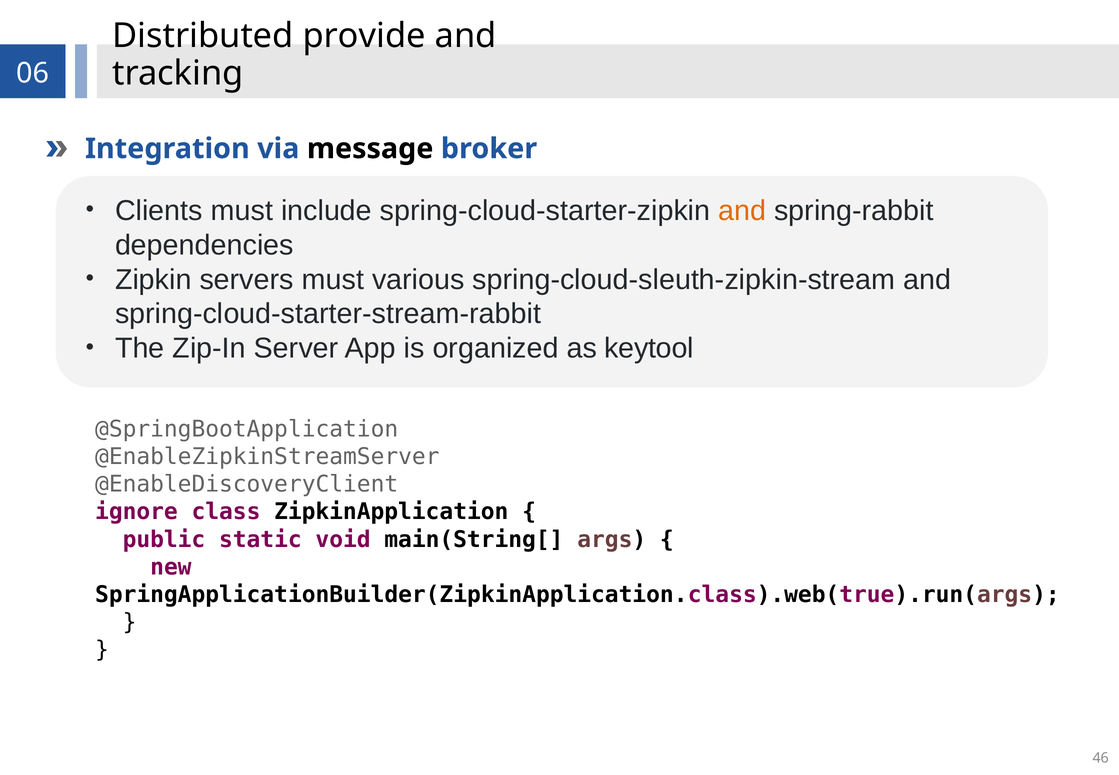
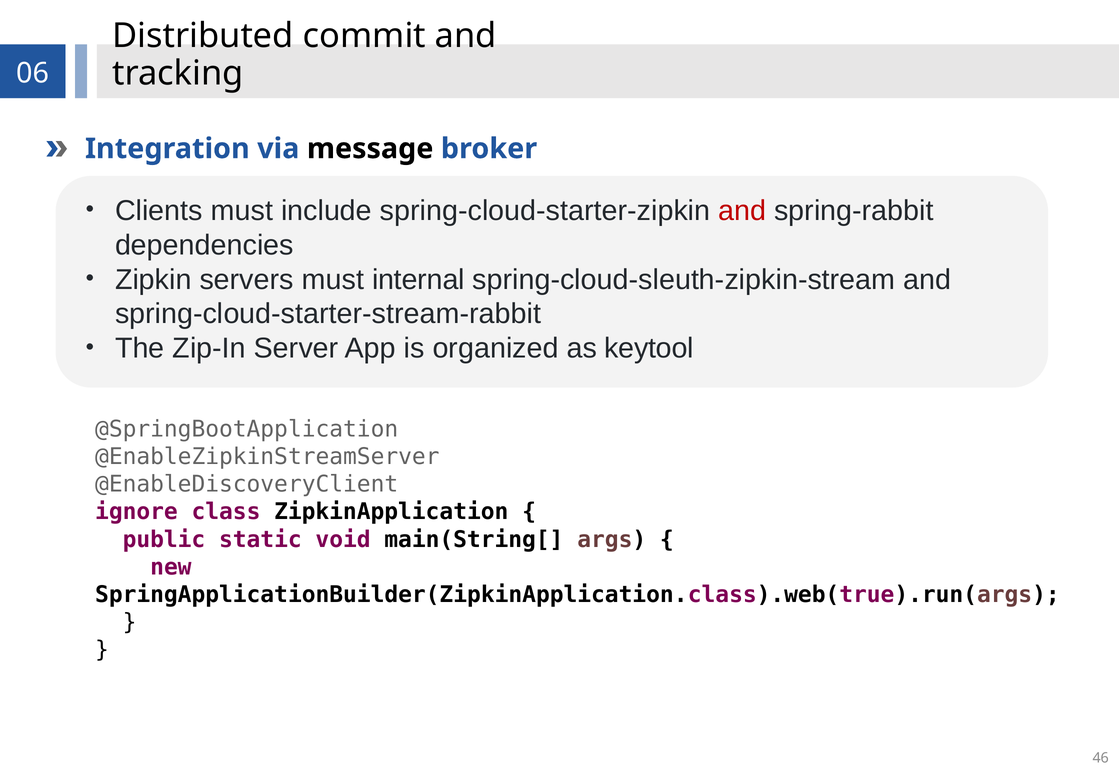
provide: provide -> commit (364, 36)
and colour: orange -> red (742, 211)
various: various -> internal (418, 279)
